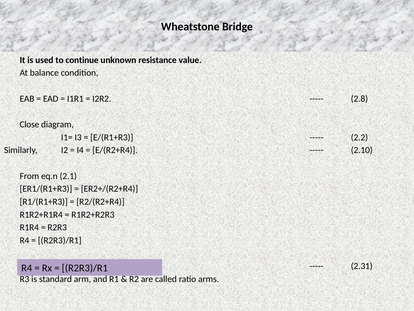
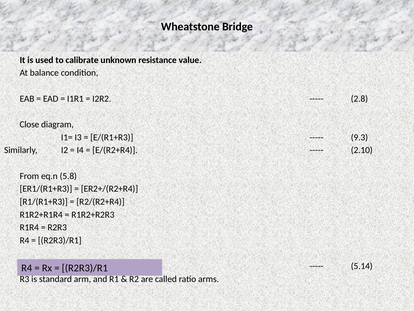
continue: continue -> calibrate (82, 60)
2.2: 2.2 -> 9.3 (359, 137)
2.1: 2.1 -> 5.8 (68, 176)
2.31: 2.31 -> 5.14 (362, 266)
